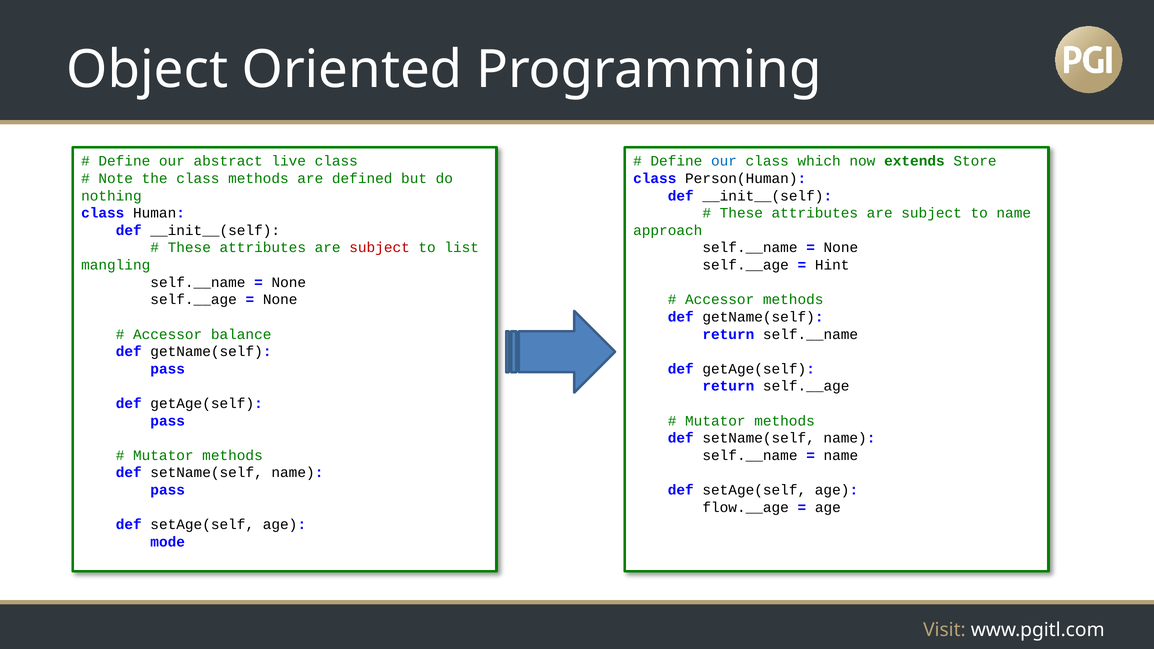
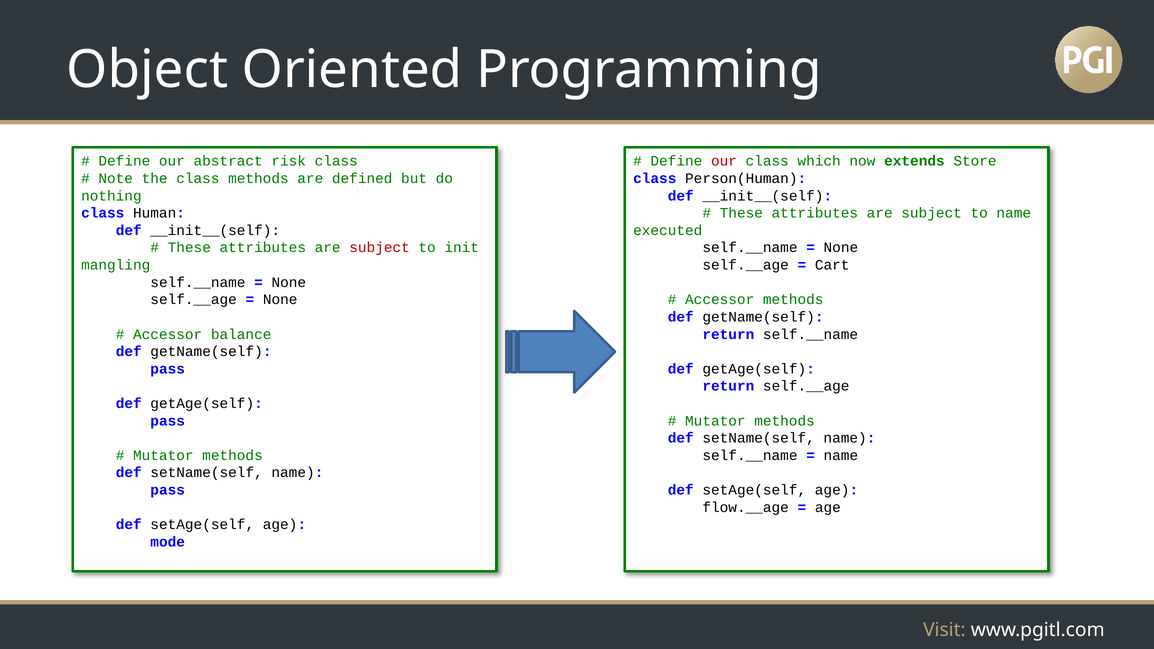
live: live -> risk (289, 161)
our colour: blue -> red (724, 161)
approach: approach -> executed (668, 230)
list: list -> init (462, 248)
Hint: Hint -> Cart (832, 265)
